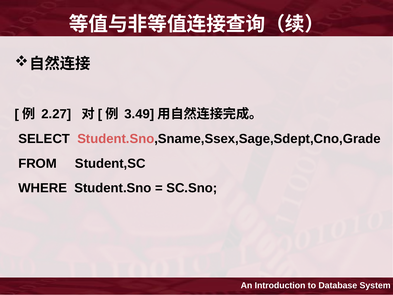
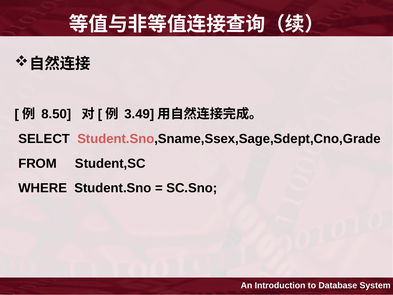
2.27: 2.27 -> 8.50 (56, 114)
